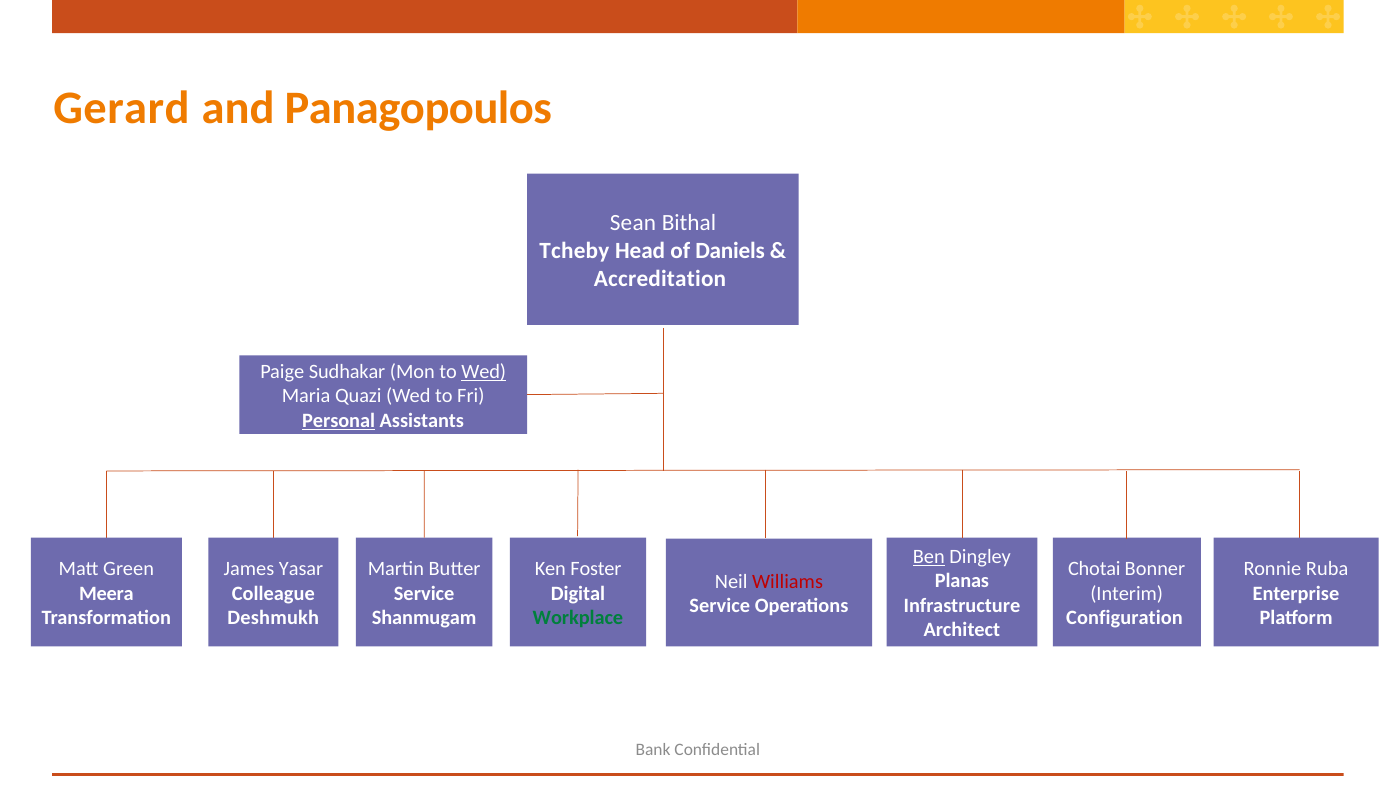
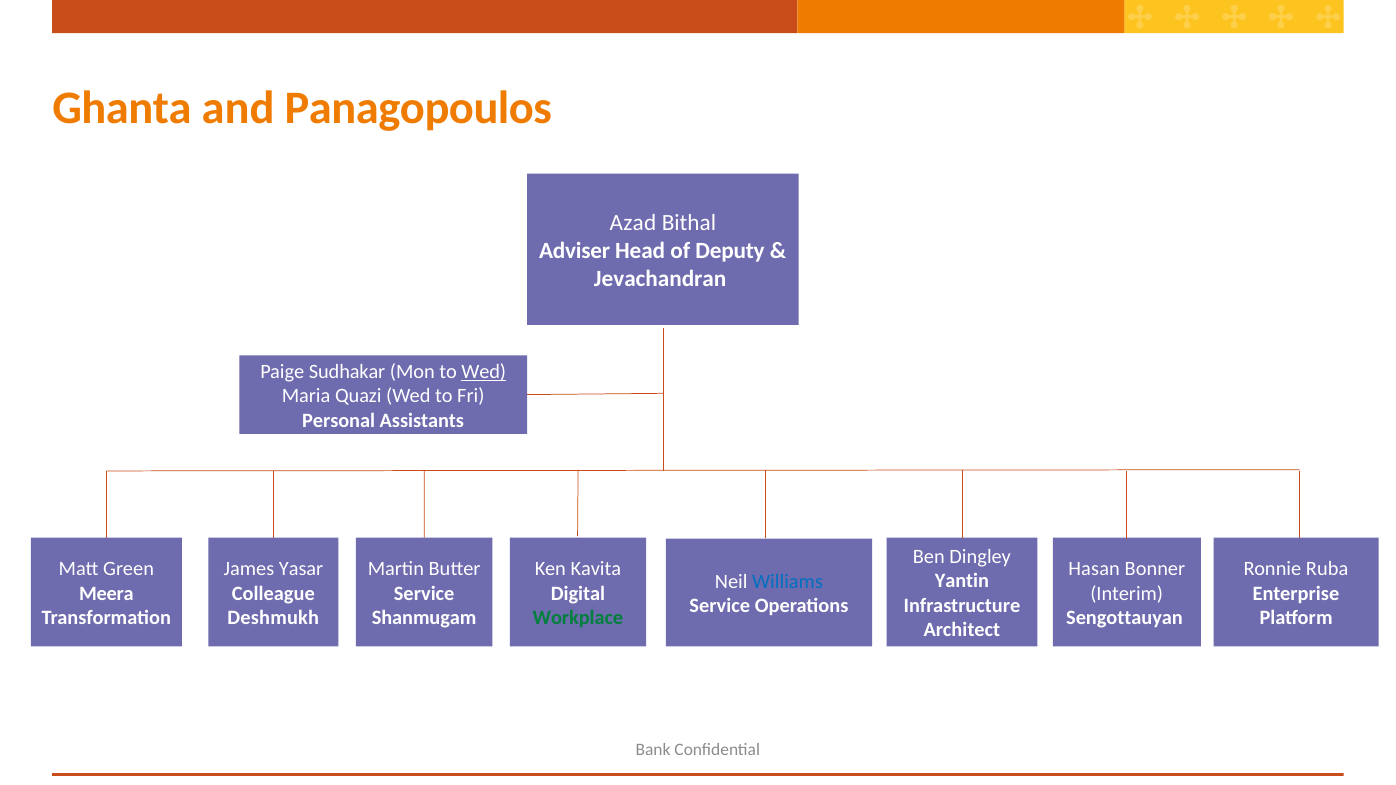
Gerard: Gerard -> Ghanta (122, 108)
Sean: Sean -> Azad (633, 223)
Tcheby: Tcheby -> Adviser (575, 251)
Daniels: Daniels -> Deputy (730, 251)
Accreditation: Accreditation -> Jevachandran (660, 279)
Personal underline: present -> none (339, 421)
Ben underline: present -> none (929, 557)
Foster: Foster -> Kavita (596, 569)
Chotai: Chotai -> Hasan (1094, 569)
Planas: Planas -> Yantin (962, 581)
Williams colour: red -> blue (788, 582)
Configuration: Configuration -> Sengottauyan (1125, 618)
